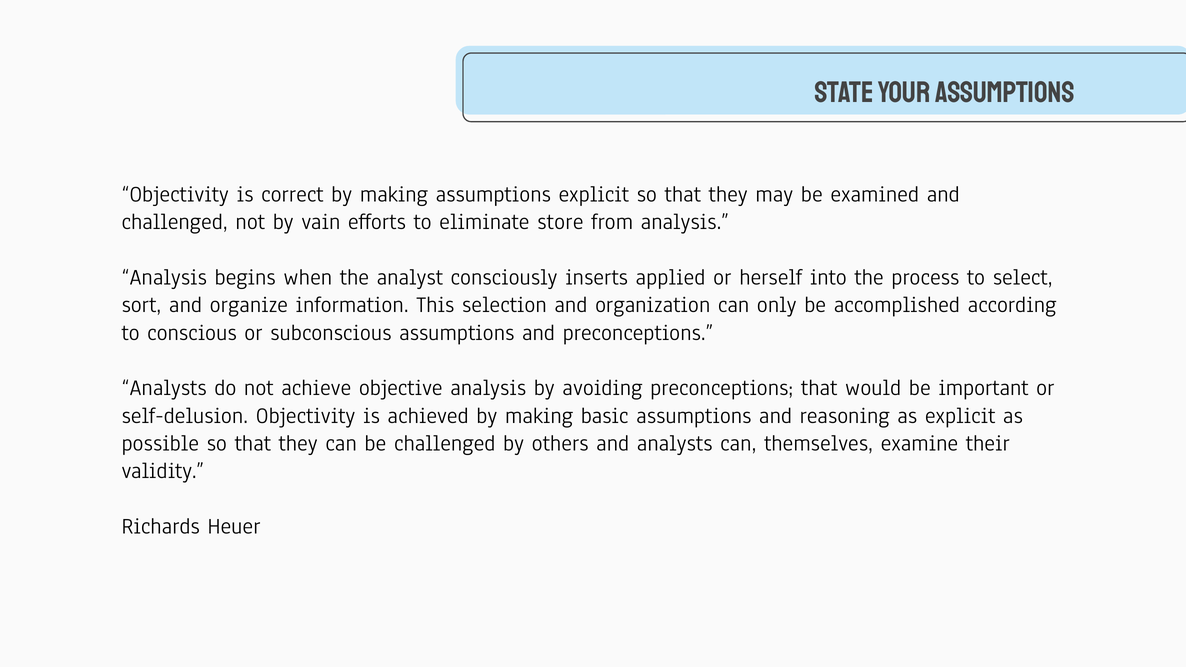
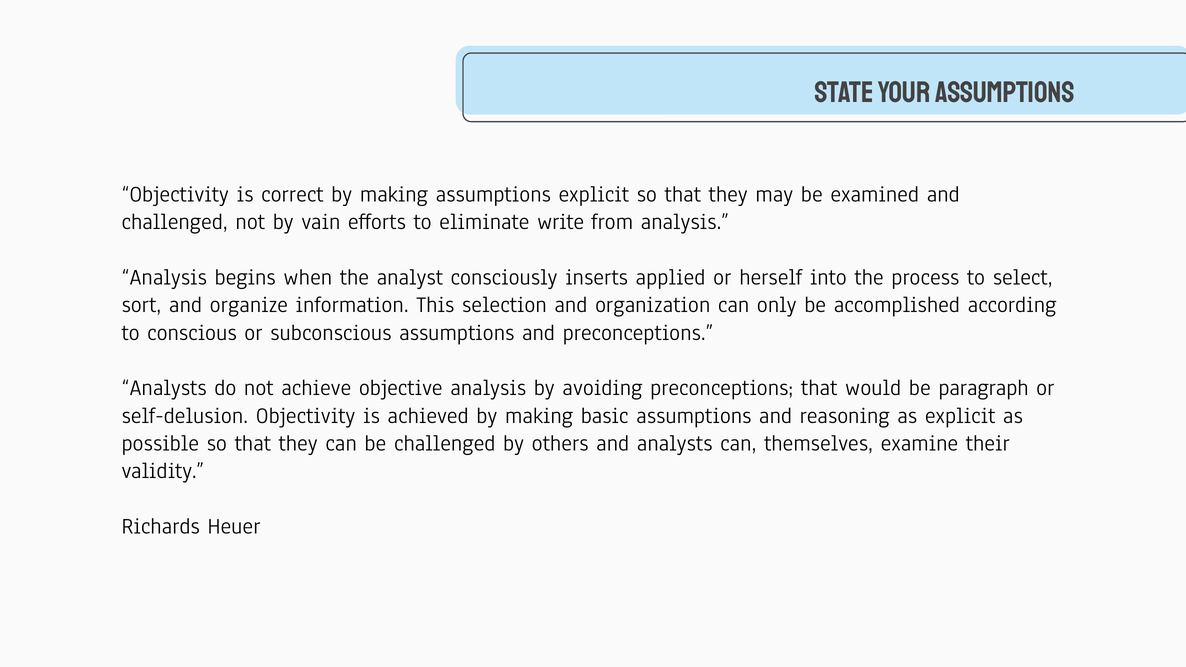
store: store -> write (561, 222)
important: important -> paragraph (983, 388)
